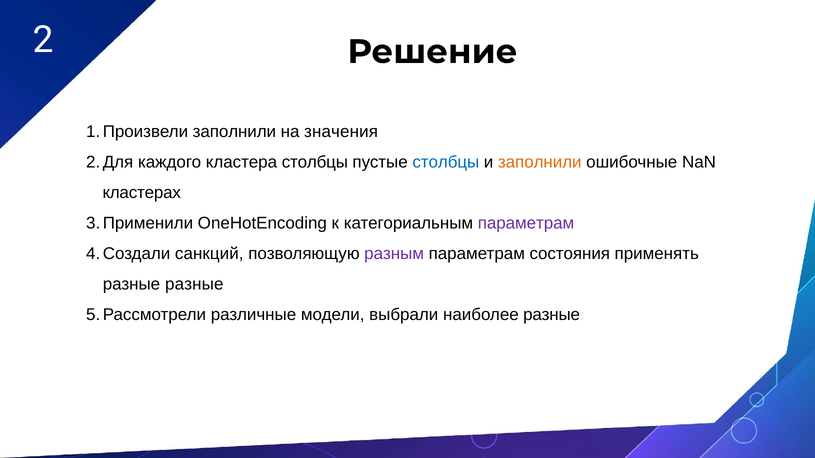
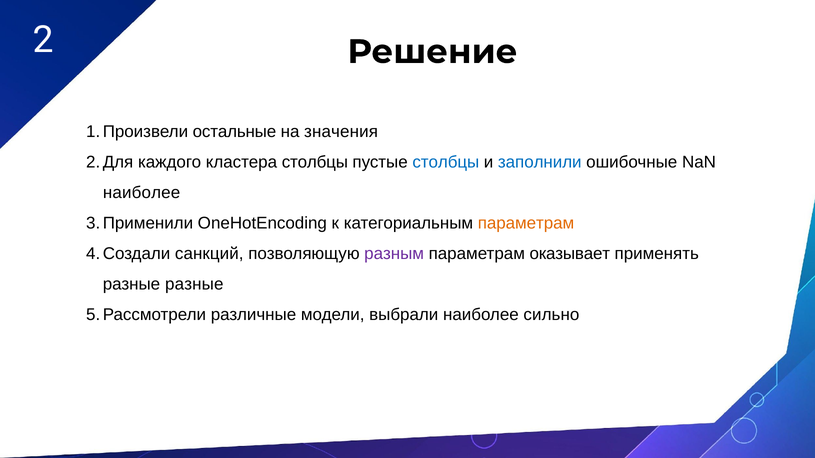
заполнили: заполнили -> остальные (234, 132)
заполнили colour: orange -> blue (540, 162)
кластерах: кластерах -> наиболее (142, 193)
параметрам colour: purple -> orange (526, 223)
состояния: состояния -> оказывает (570, 254)
наиболее разные: разные -> сильно (551, 315)
